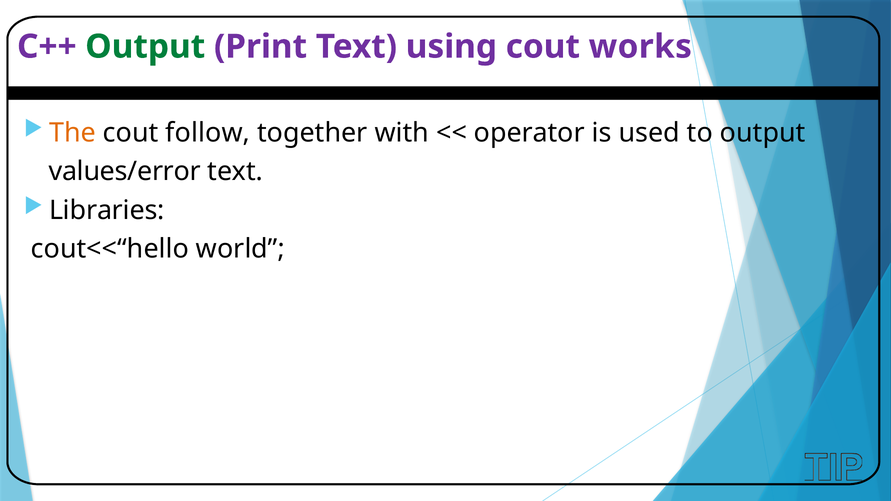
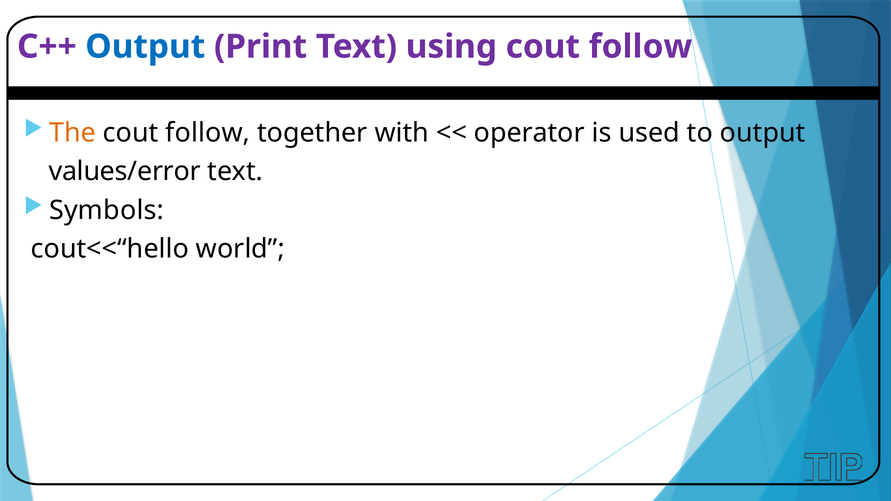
Output colour: green -> blue (145, 47)
using cout works: works -> follow (640, 47)
Libraries: Libraries -> Symbols (107, 210)
